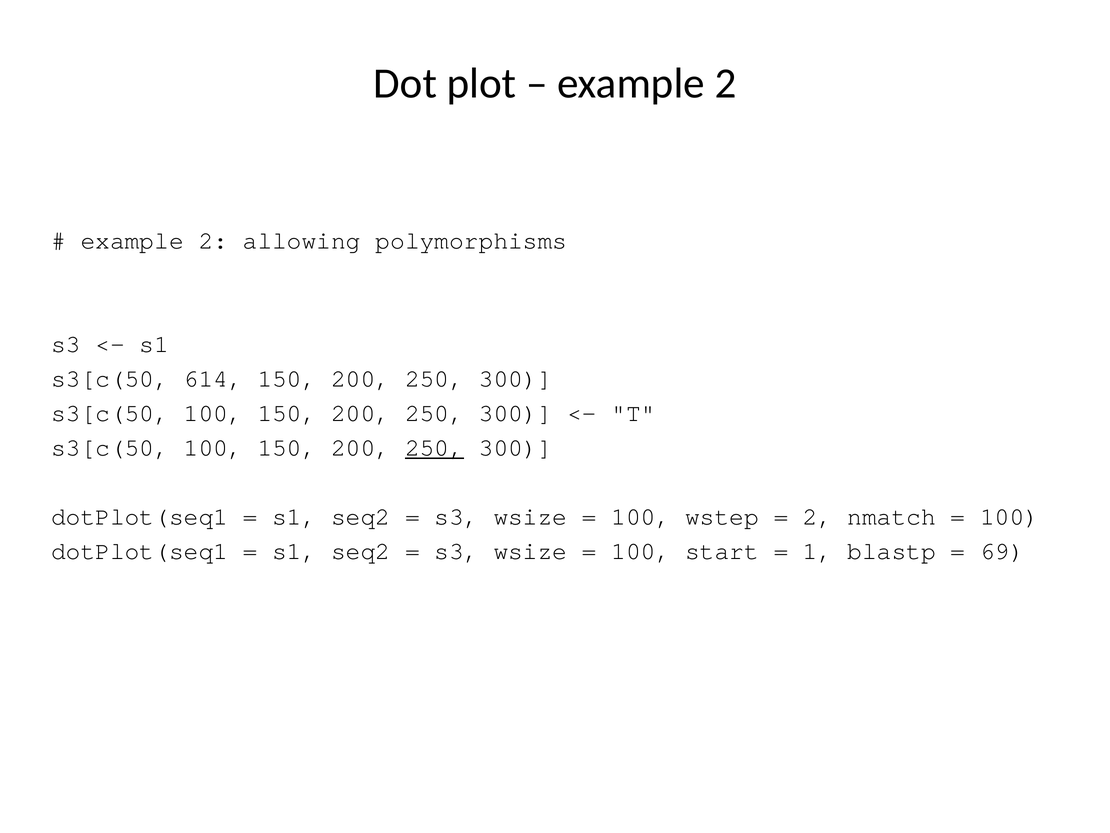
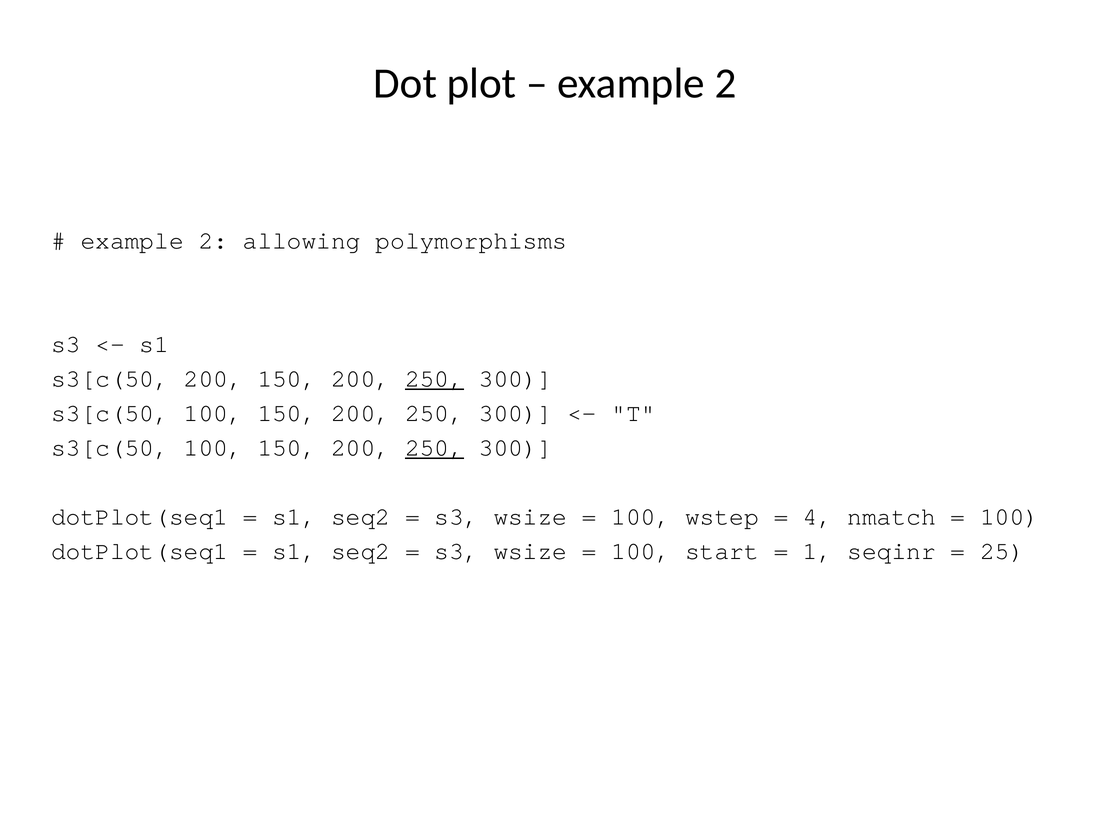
s3[c(50 614: 614 -> 200 (213, 378)
250 underline: none -> present (435, 378)
2: 2 -> 4 (818, 516)
blastp: blastp -> seqinr (892, 551)
69: 69 -> 25 (1002, 551)
